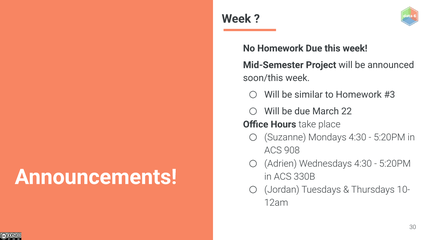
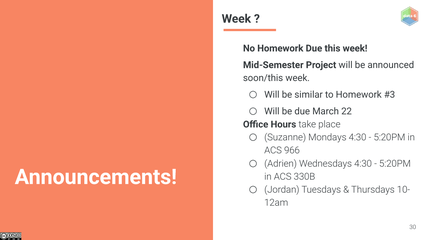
908: 908 -> 966 (292, 150)
